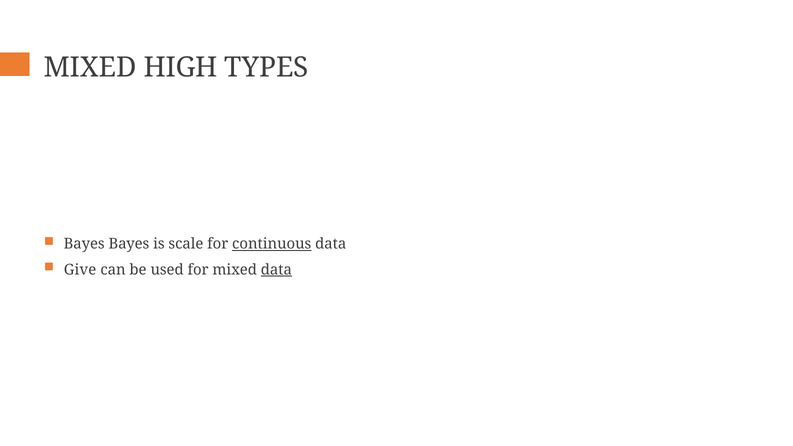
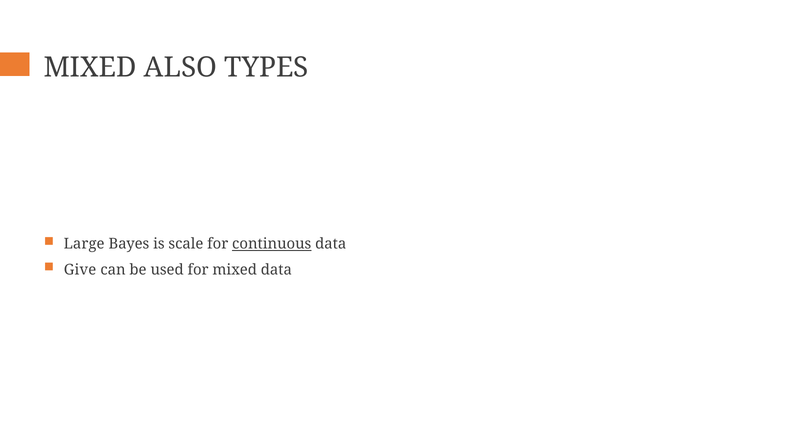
HIGH: HIGH -> ALSO (181, 67)
Bayes: Bayes -> Large (84, 244)
data underline: present -> none (276, 270)
